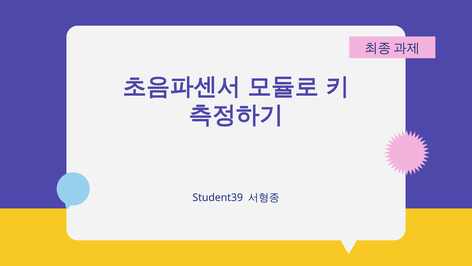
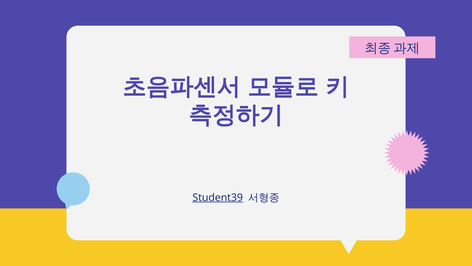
Student39 underline: none -> present (218, 197)
